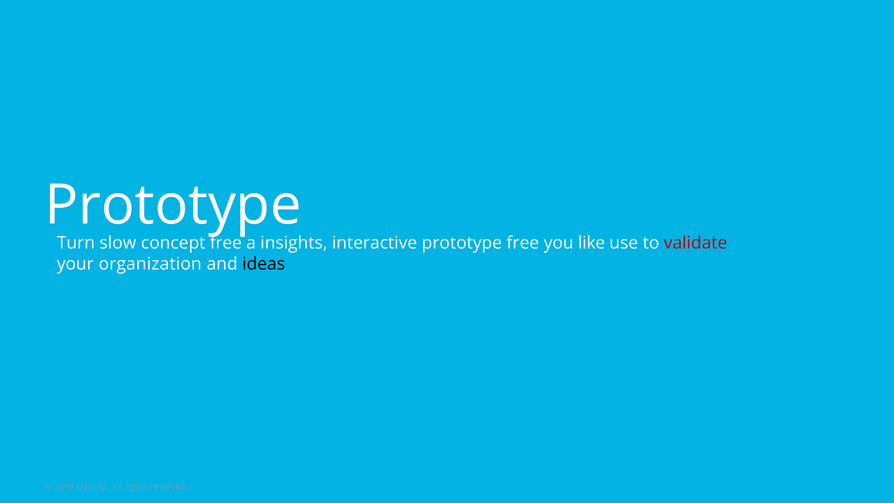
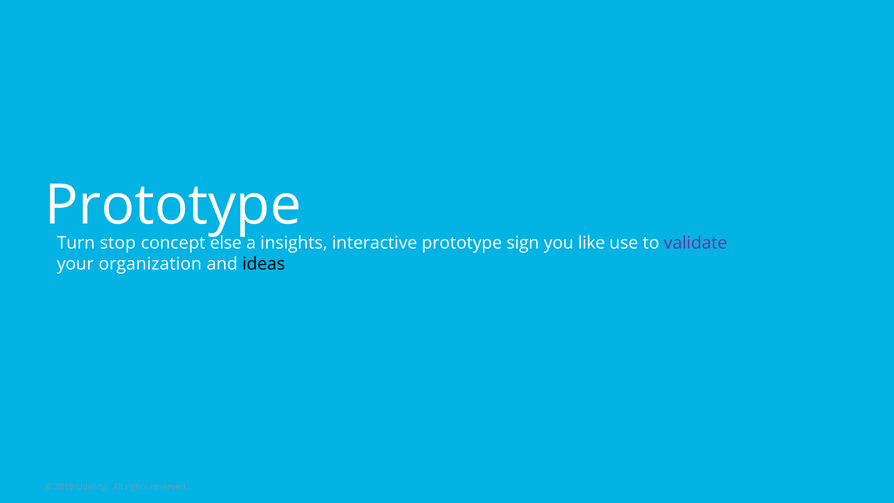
slow: slow -> stop (118, 243)
concept free: free -> else (226, 243)
prototype free: free -> sign (523, 243)
validate colour: red -> purple (696, 243)
